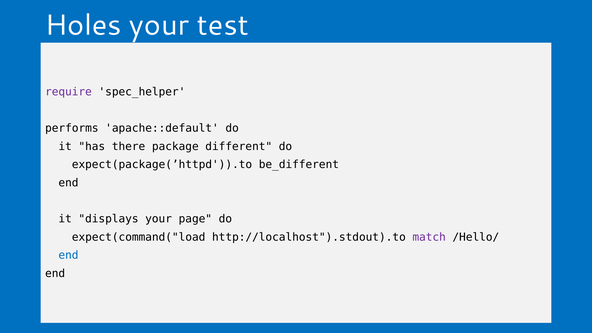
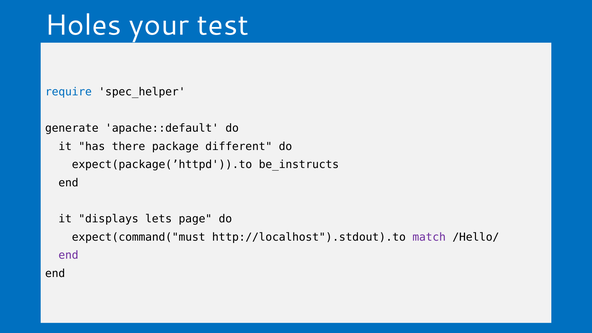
require colour: purple -> blue (68, 92)
performs: performs -> generate (72, 128)
be_different: be_different -> be_instructs (299, 165)
displays your: your -> lets (159, 219)
expect(command("load: expect(command("load -> expect(command("must (139, 237)
end colour: blue -> purple (68, 255)
